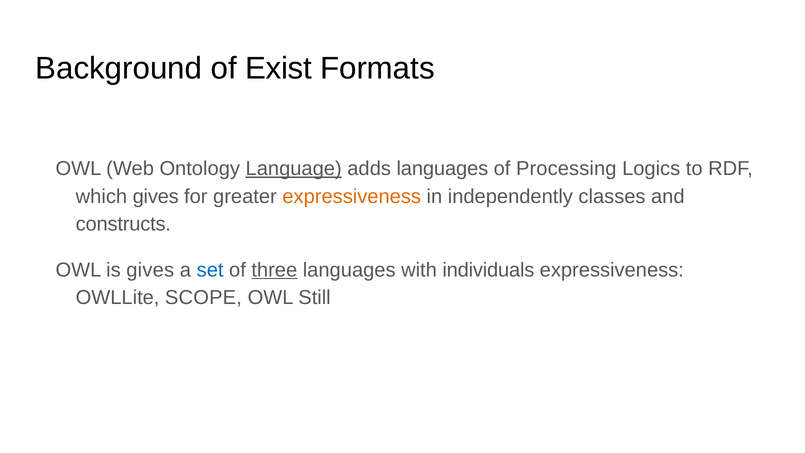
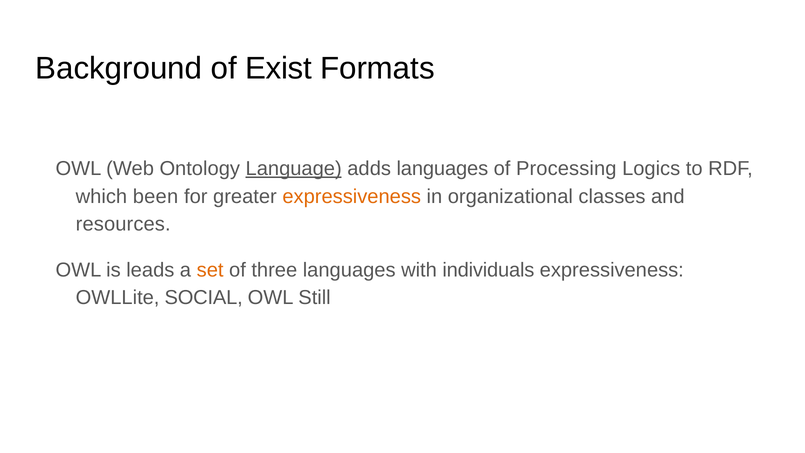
which gives: gives -> been (156, 196)
independently: independently -> organizational (510, 196)
constructs: constructs -> resources (123, 224)
is gives: gives -> leads (150, 270)
set colour: blue -> orange (210, 270)
three underline: present -> none (274, 270)
SCOPE: SCOPE -> SOCIAL (204, 298)
